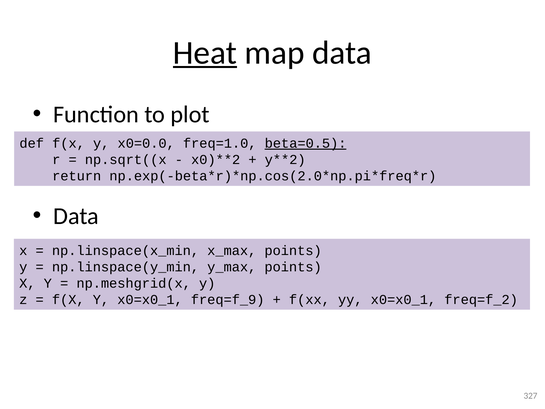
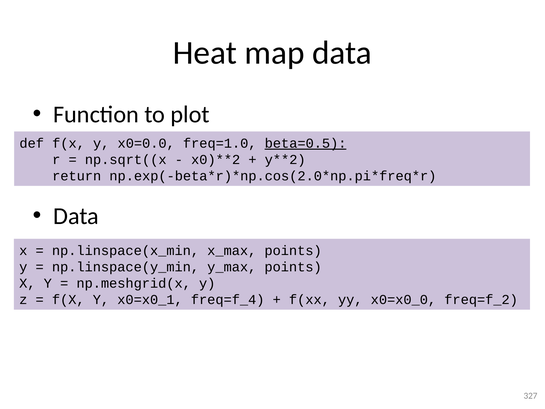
Heat underline: present -> none (205, 53)
freq=f_9: freq=f_9 -> freq=f_4 (228, 300)
yy x0=x0_1: x0=x0_1 -> x0=x0_0 (403, 300)
